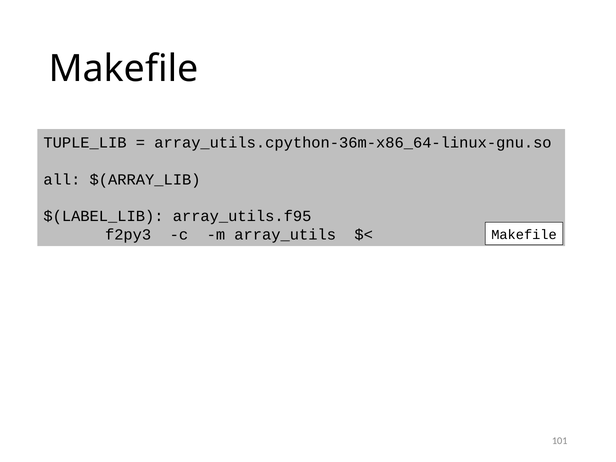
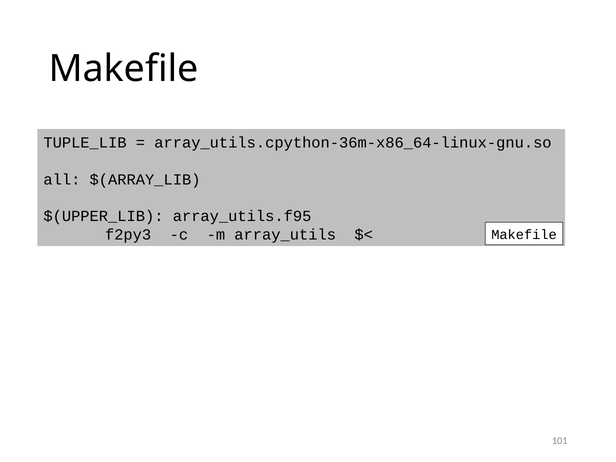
$(LABEL_LIB: $(LABEL_LIB -> $(UPPER_LIB (103, 216)
